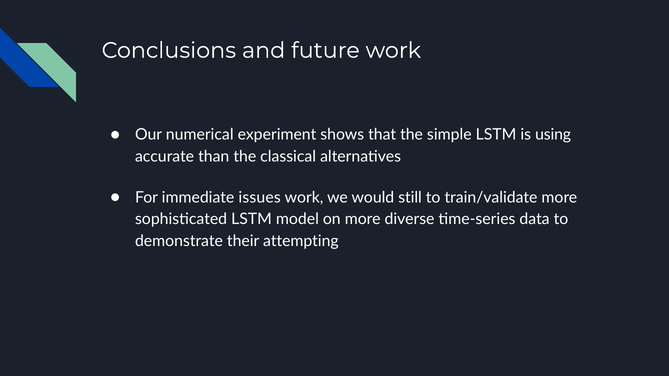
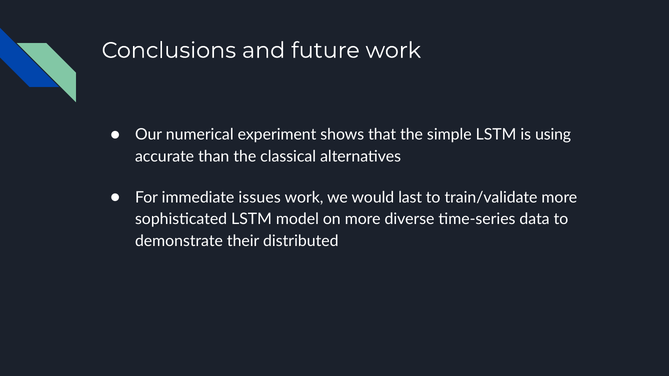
still: still -> last (410, 197)
attempting: attempting -> distributed (301, 241)
